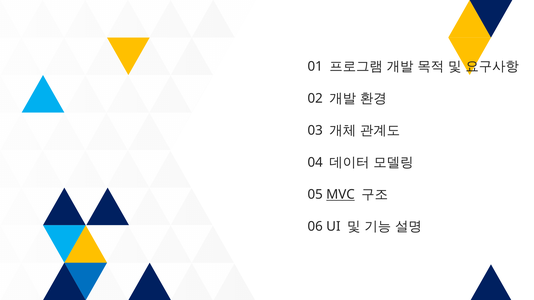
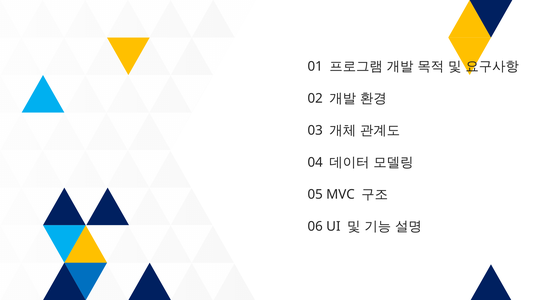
MVC underline: present -> none (340, 195)
